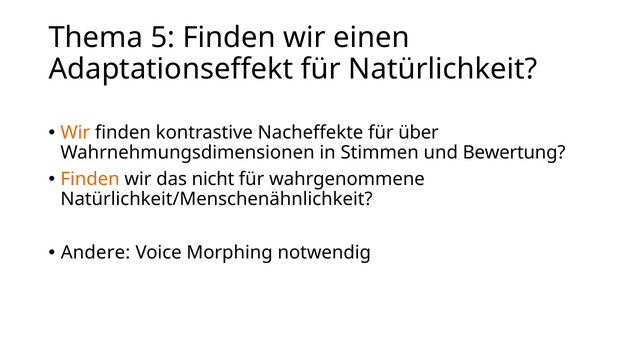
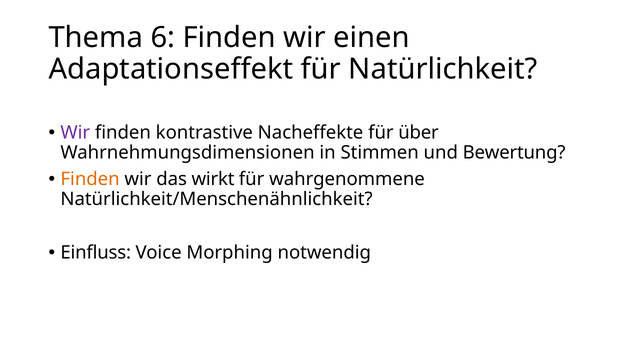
5: 5 -> 6 (163, 38)
Wir colour: orange -> purple (75, 133)
nicht: nicht -> wirkt (213, 180)
Andere: Andere -> Einfluss (96, 253)
